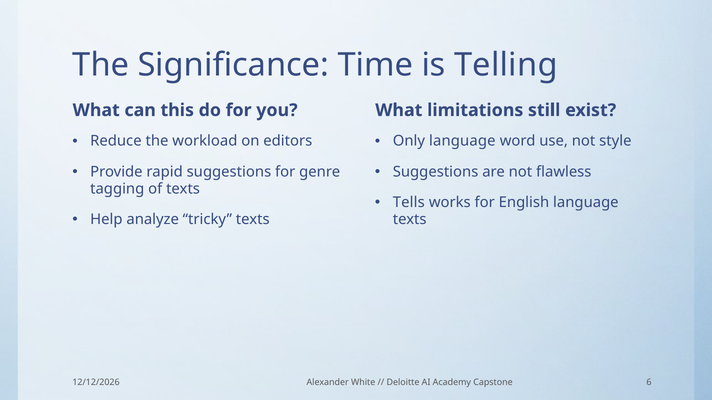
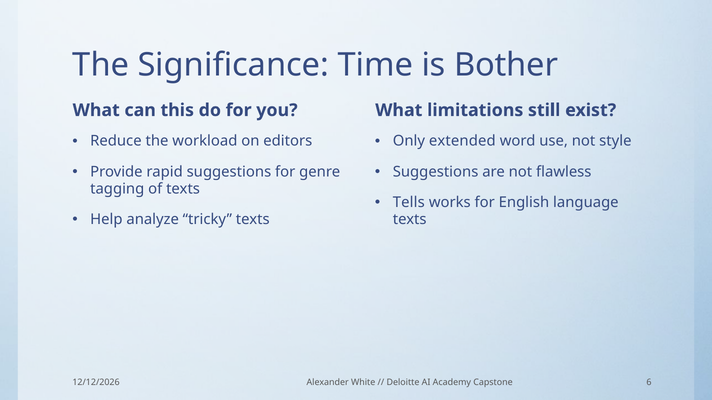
Telling: Telling -> Bother (506, 65)
Only language: language -> extended (462, 141)
